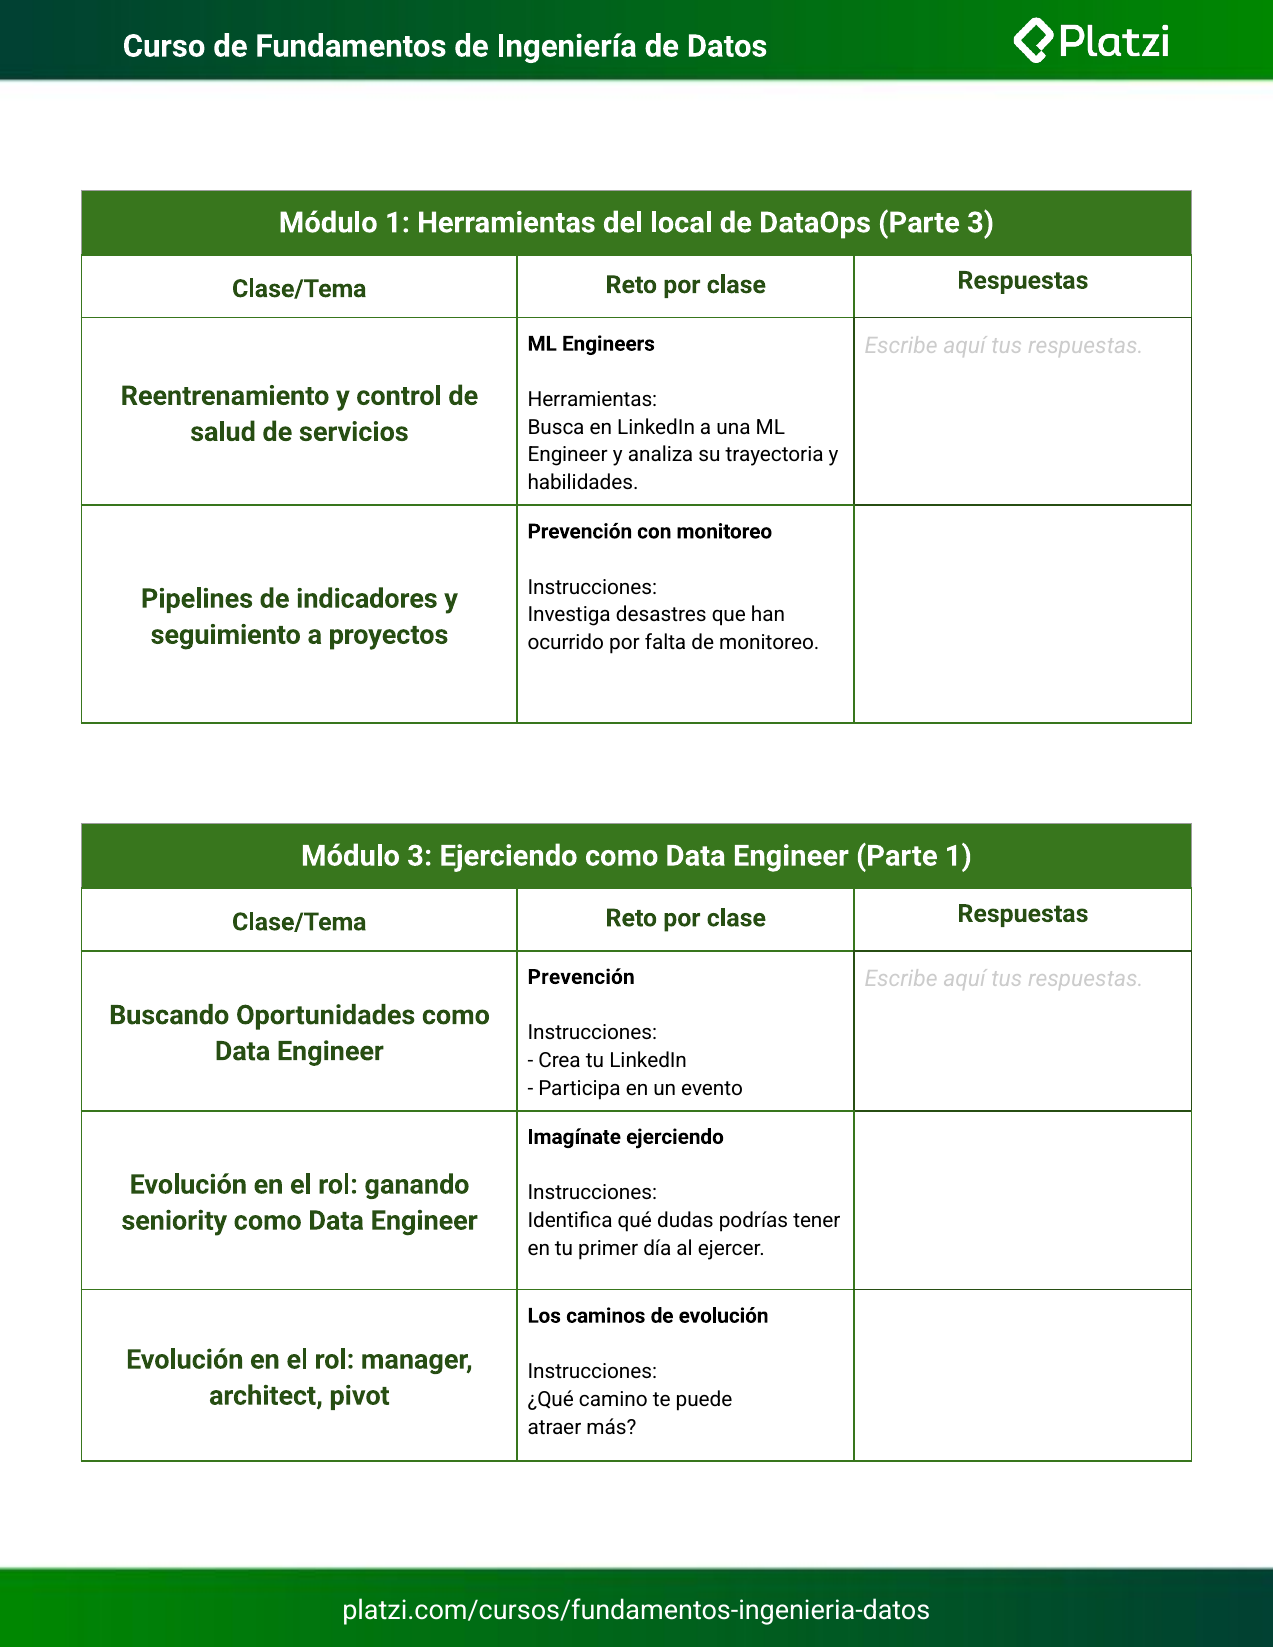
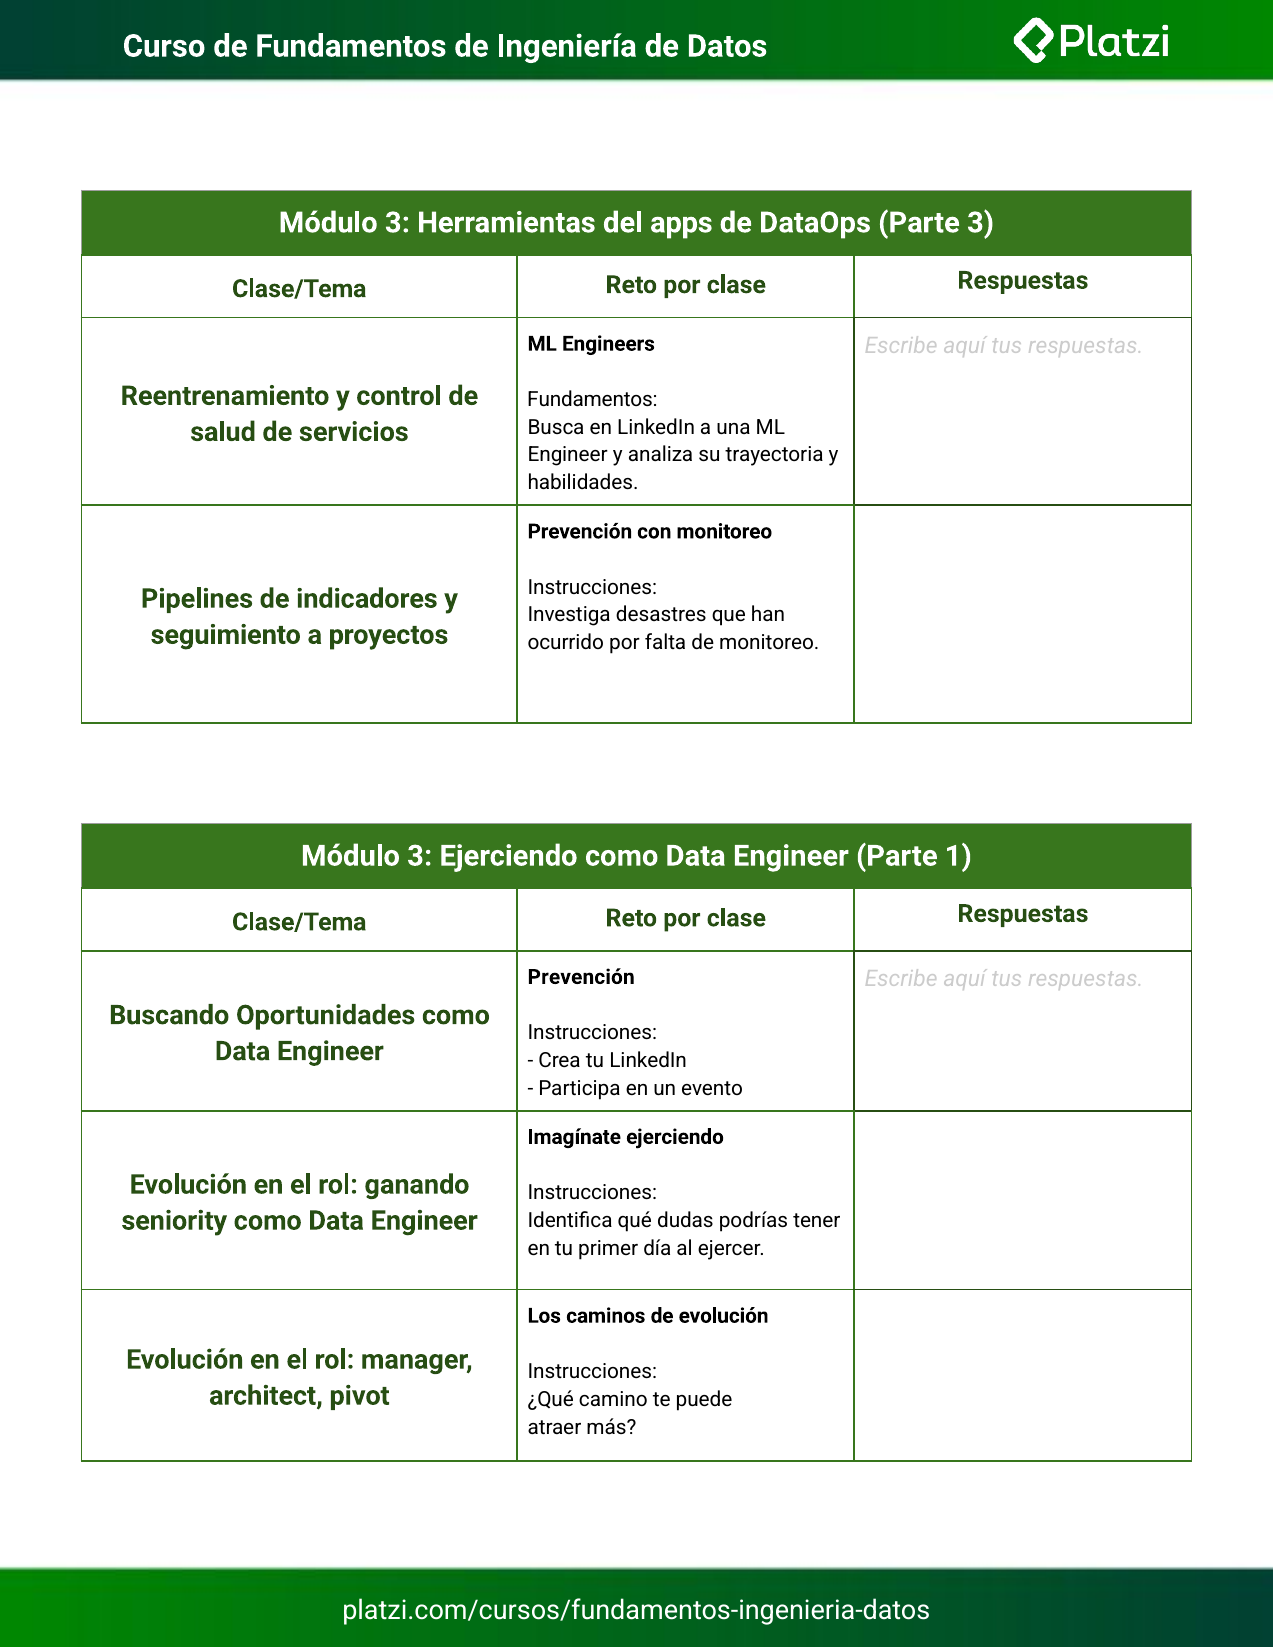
1: 1 -> 3 (397, 223)
local: local -> apps (681, 223)
Herramientas: Herramientas -> Fundamentos (592, 400)
